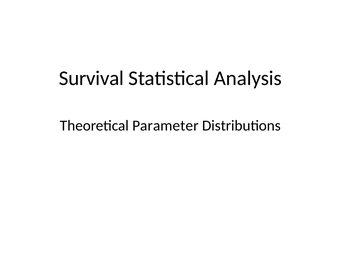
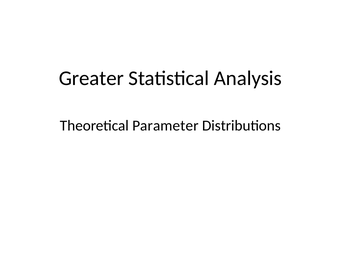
Survival: Survival -> Greater (91, 78)
